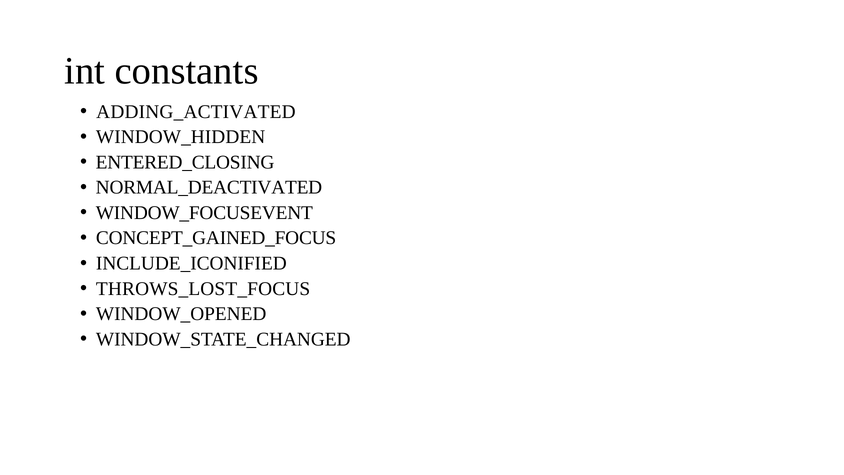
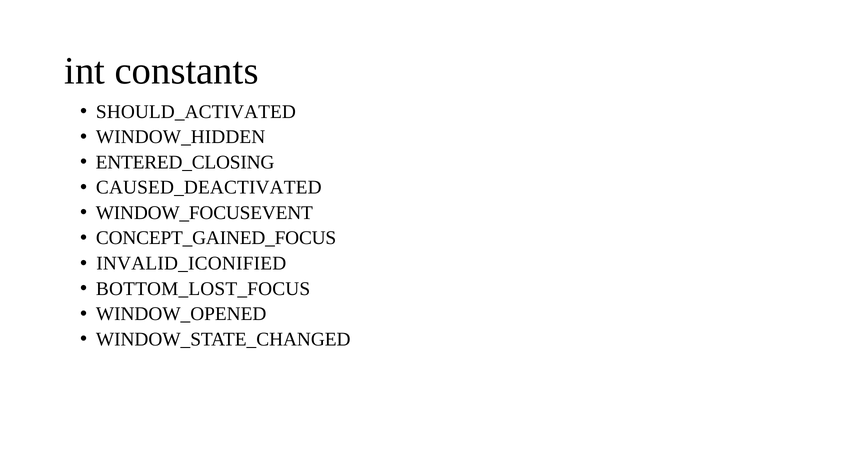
ADDING_ACTIVATED: ADDING_ACTIVATED -> SHOULD_ACTIVATED (196, 112)
NORMAL_DEACTIVATED: NORMAL_DEACTIVATED -> CAUSED_DEACTIVATED (209, 187)
INCLUDE_ICONIFIED: INCLUDE_ICONIFIED -> INVALID_ICONIFIED (191, 263)
THROWS_LOST_FOCUS: THROWS_LOST_FOCUS -> BOTTOM_LOST_FOCUS (203, 289)
